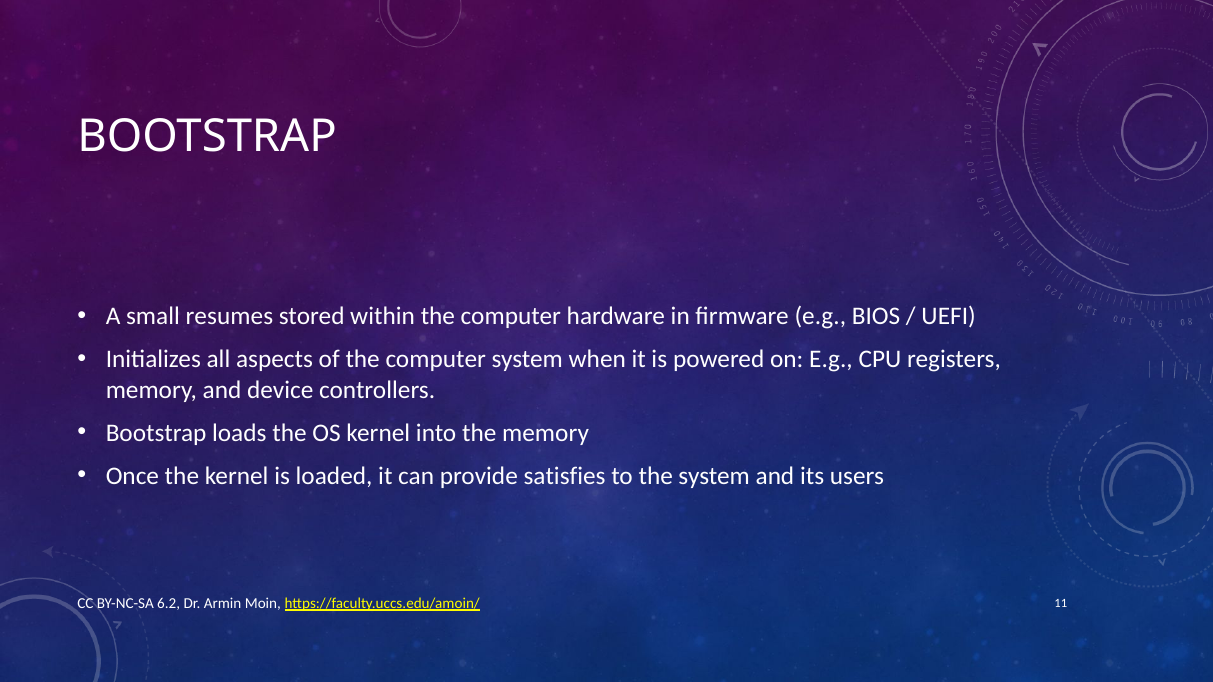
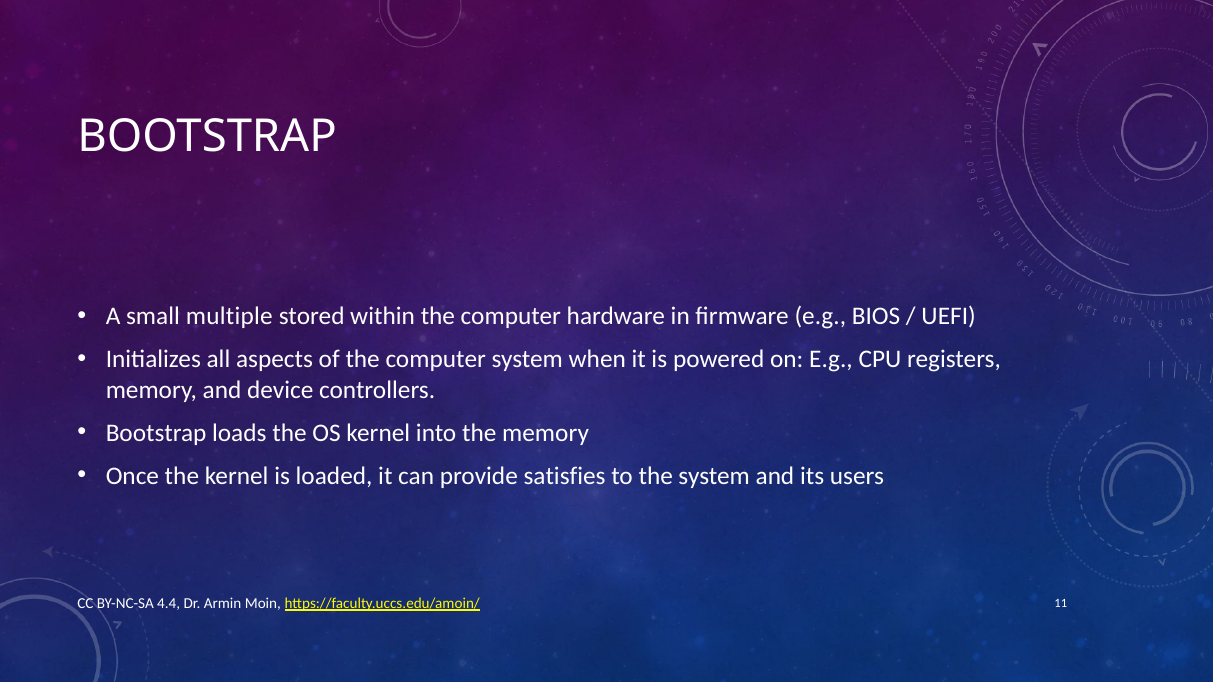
resumes: resumes -> multiple (229, 317)
6.2: 6.2 -> 4.4 (169, 604)
